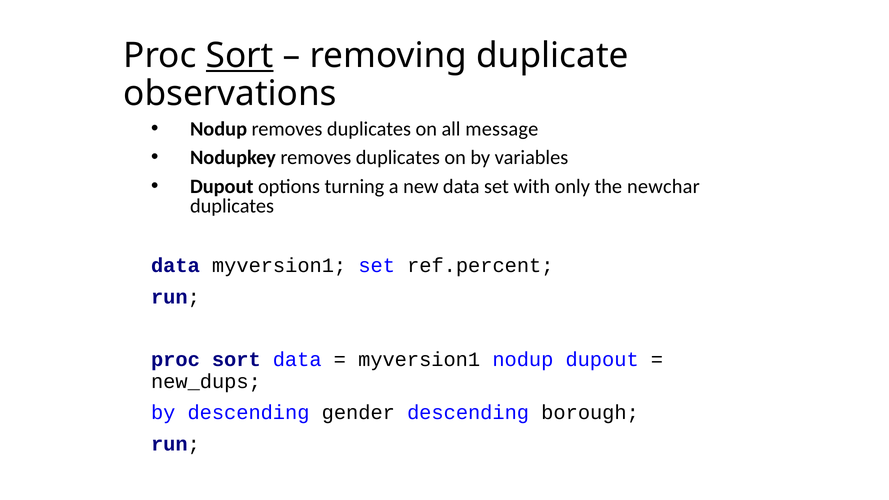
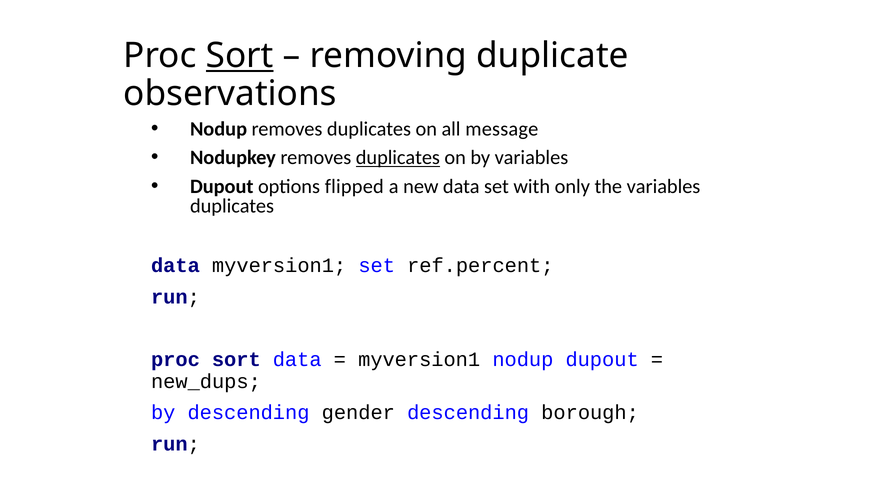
duplicates underline: none -> present (398, 158)
turning: turning -> flipped (354, 187)
the newchar: newchar -> variables (664, 187)
